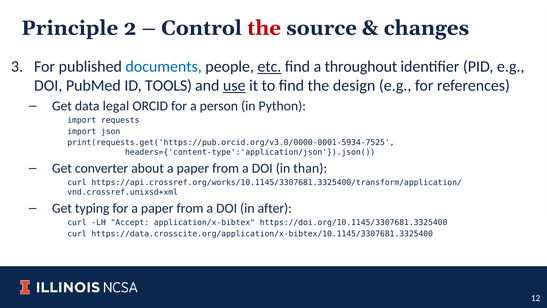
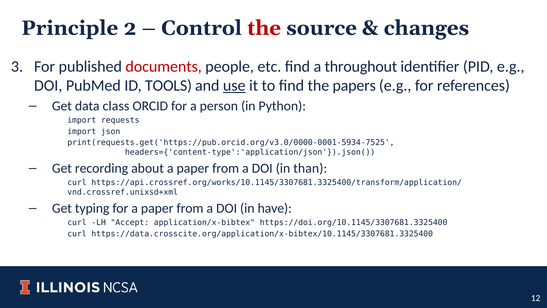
documents colour: blue -> red (164, 66)
etc underline: present -> none (269, 66)
design: design -> papers (354, 86)
legal: legal -> class (116, 106)
converter: converter -> recording (102, 168)
after: after -> have (275, 208)
